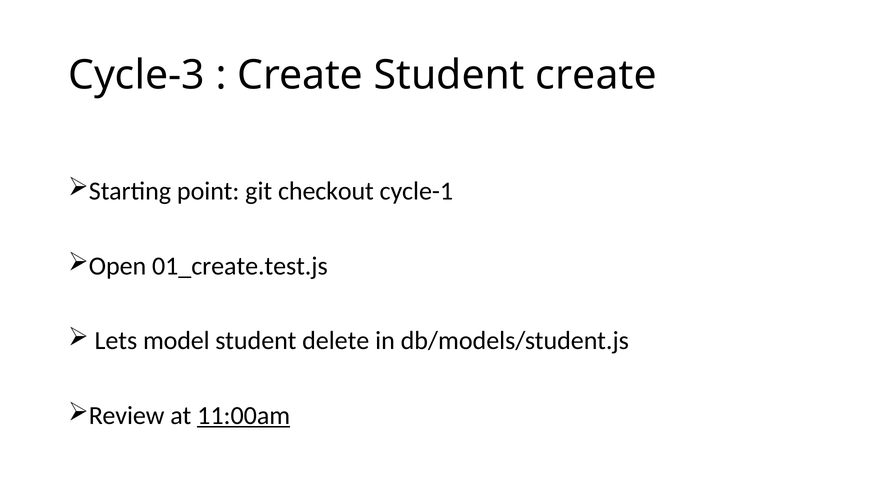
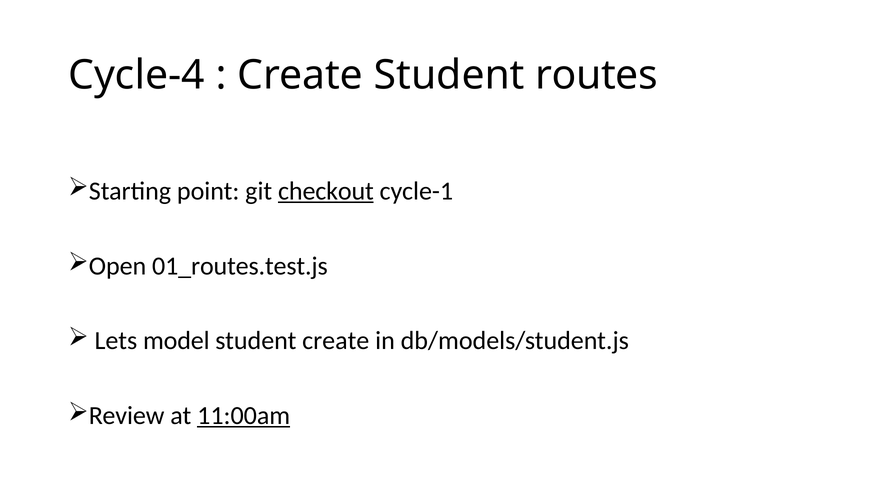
Cycle-3: Cycle-3 -> Cycle-4 (137, 75)
Student create: create -> routes (597, 75)
checkout underline: none -> present (326, 191)
01_create.test.js: 01_create.test.js -> 01_routes.test.js (240, 266)
student delete: delete -> create (336, 341)
